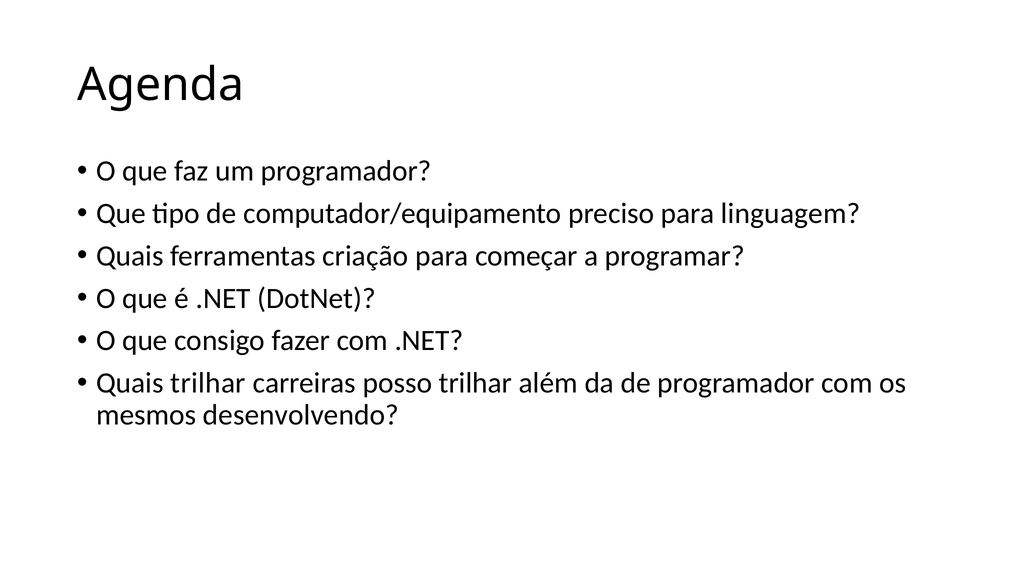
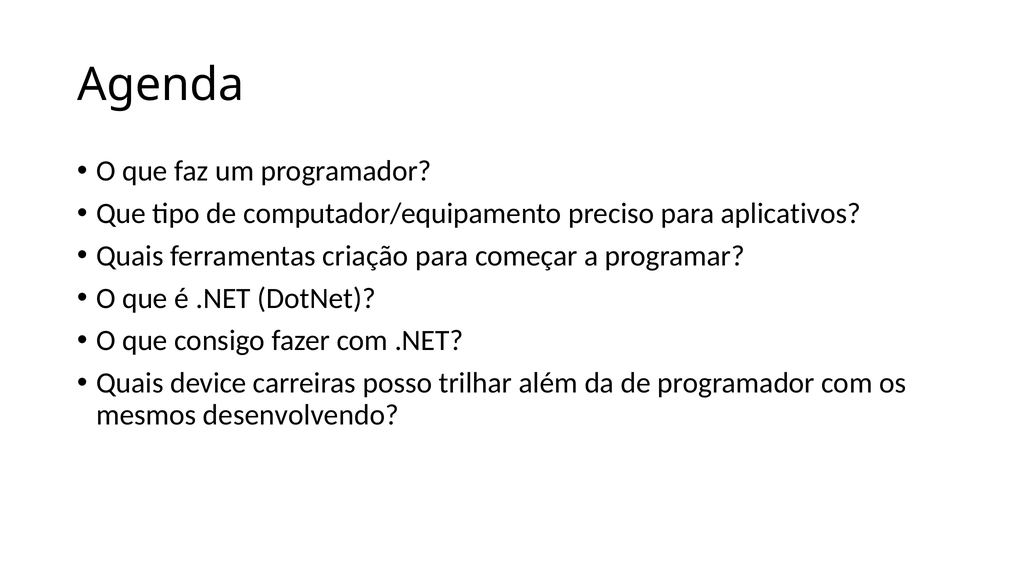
linguagem: linguagem -> aplicativos (791, 213)
Quais trilhar: trilhar -> device (208, 383)
